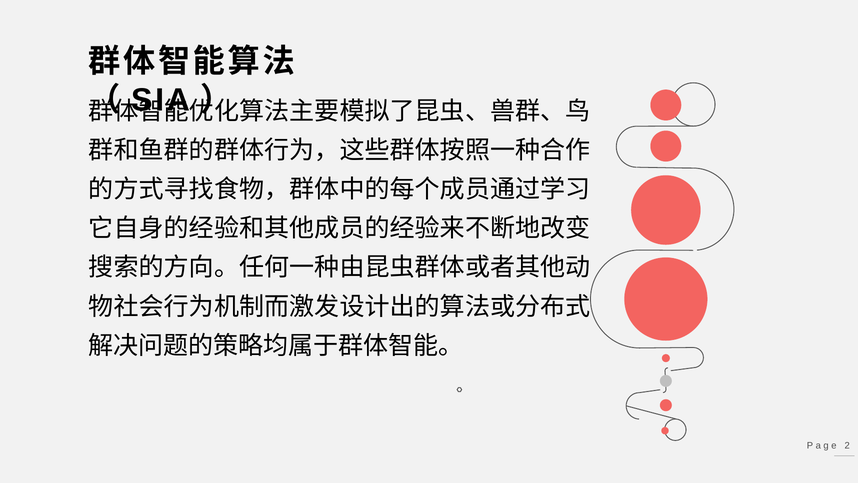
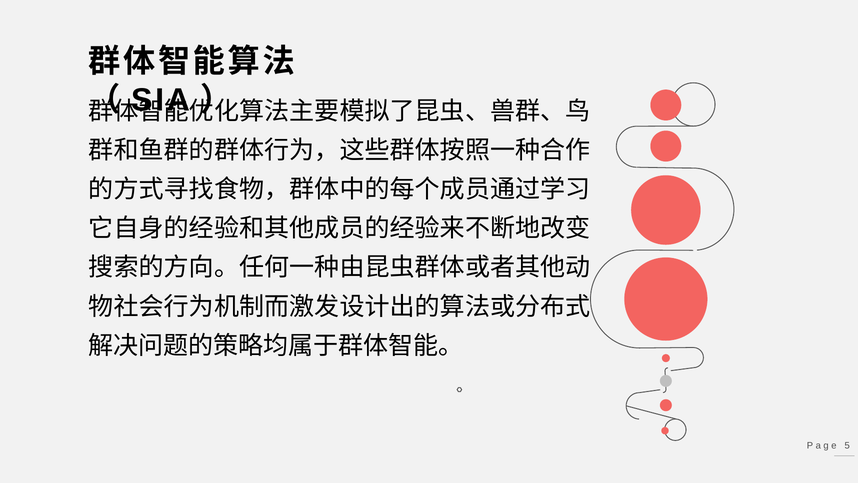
2: 2 -> 5 (847, 446)
